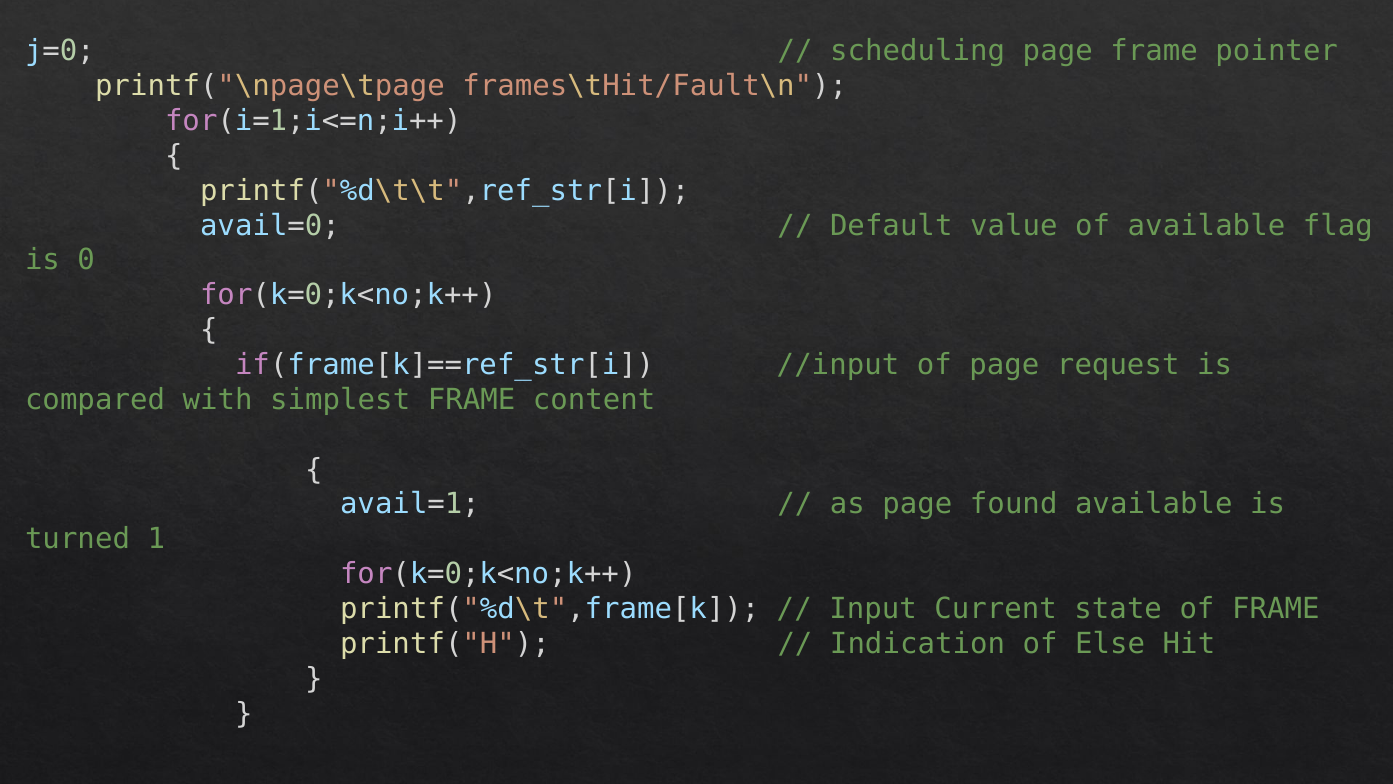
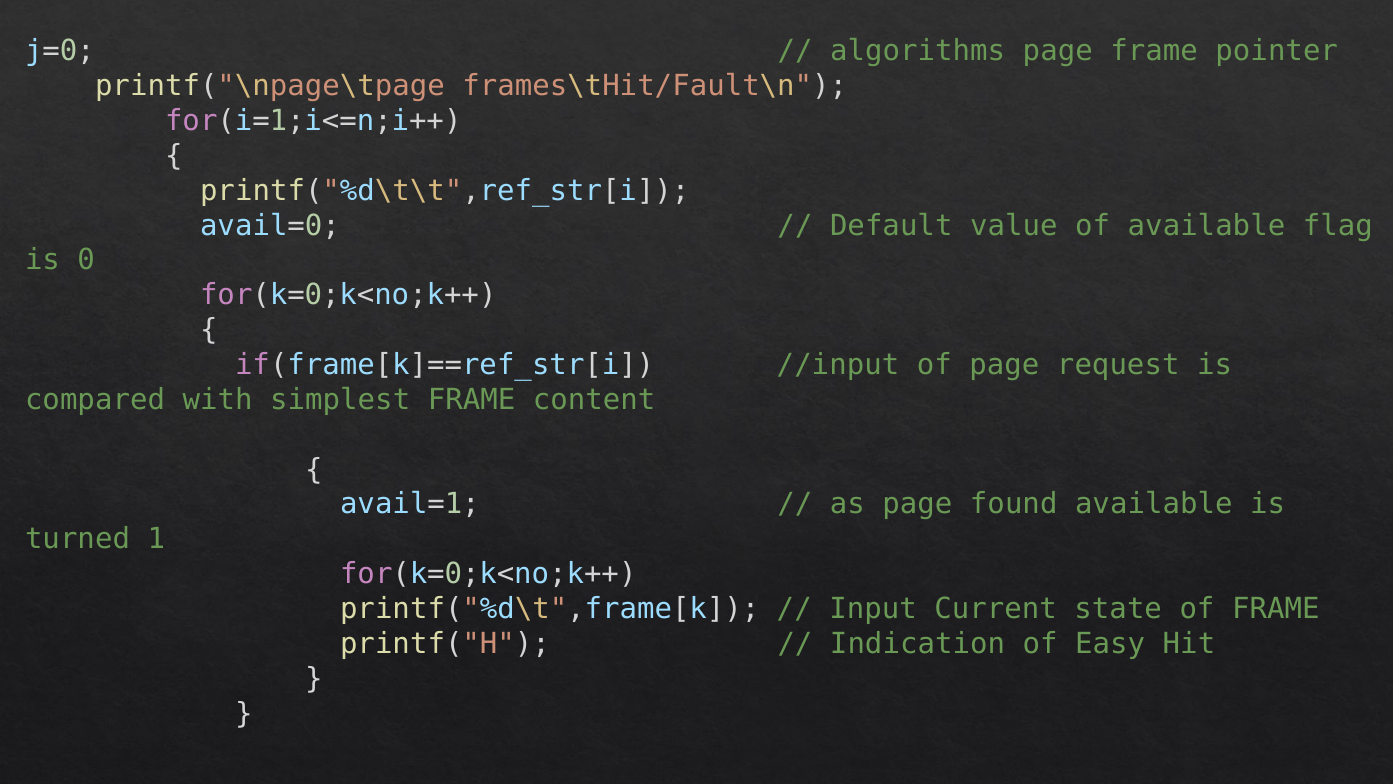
scheduling: scheduling -> algorithms (918, 51)
Else: Else -> Easy (1110, 643)
